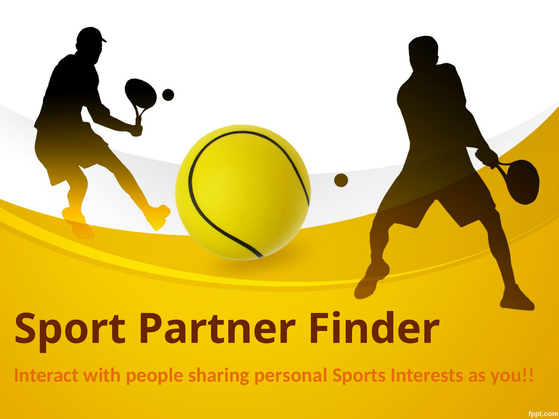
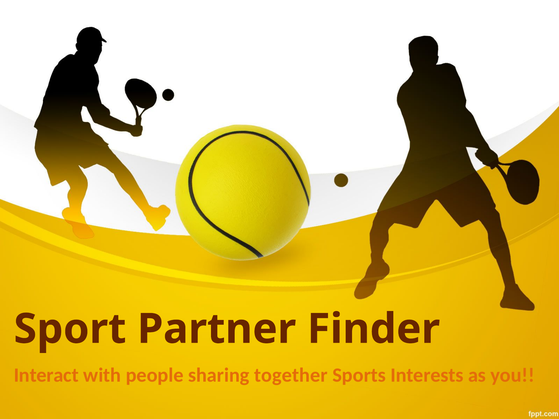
personal: personal -> together (291, 375)
